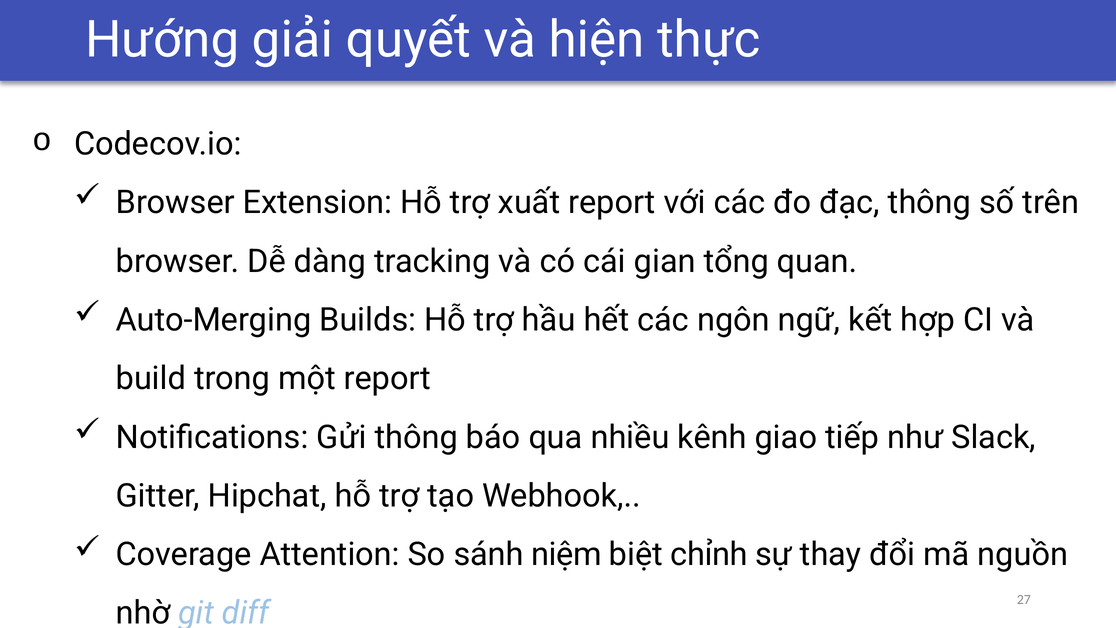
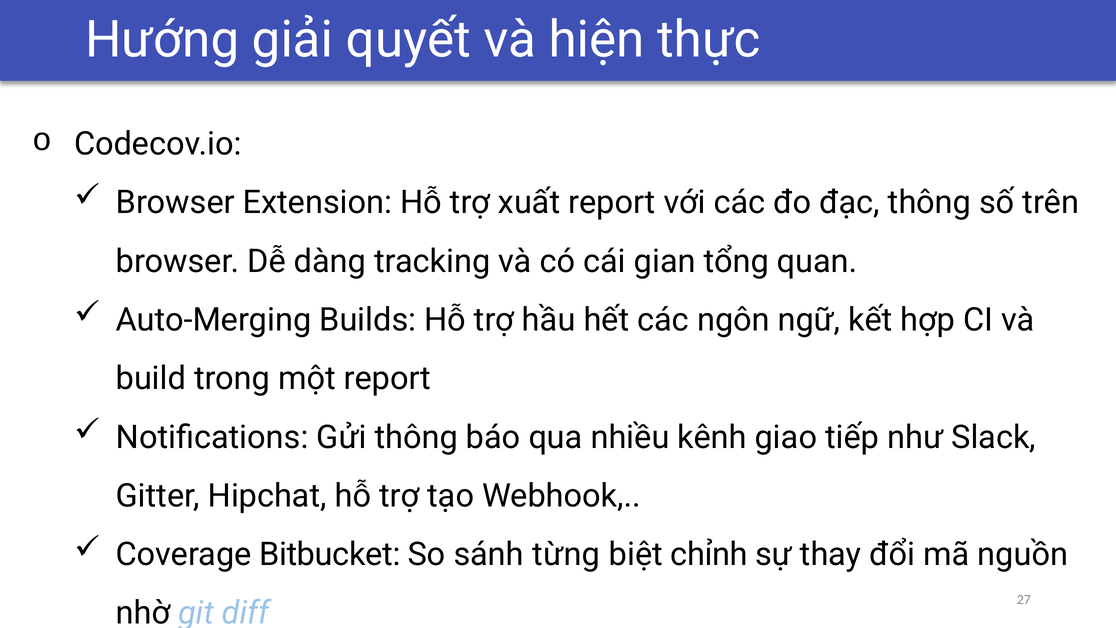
Attention: Attention -> Bitbucket (330, 554)
niệm: niệm -> từng (566, 554)
